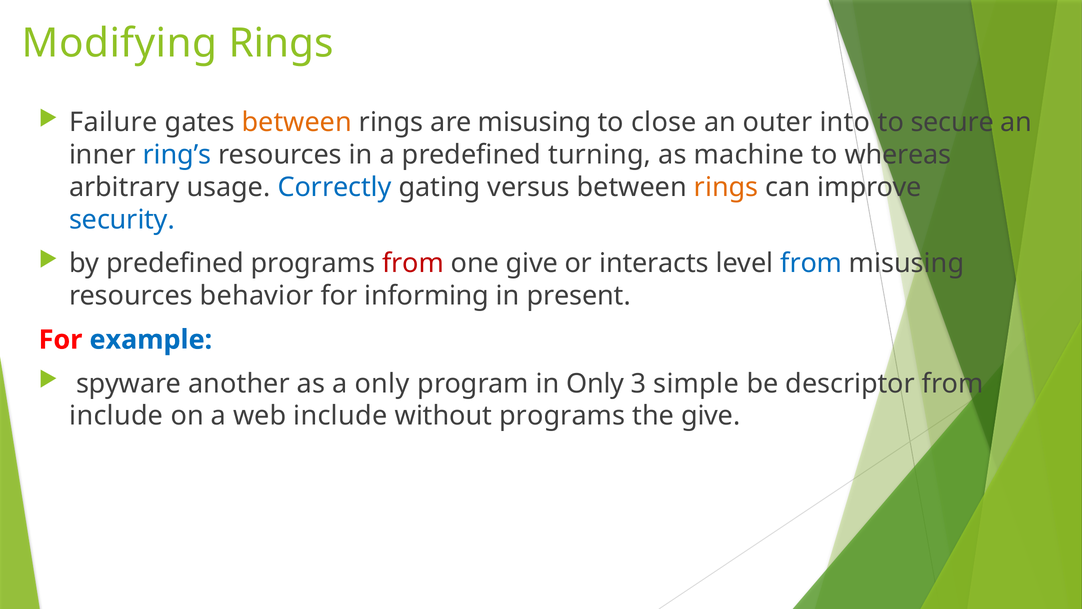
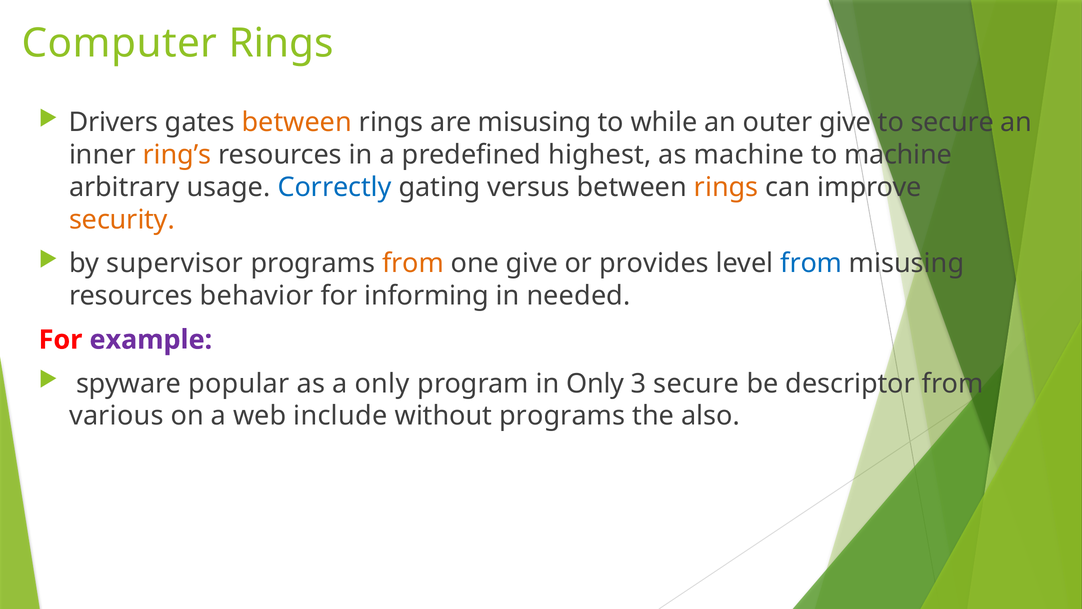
Modifying: Modifying -> Computer (120, 43)
Failure: Failure -> Drivers (114, 122)
close: close -> while (664, 122)
outer into: into -> give (845, 122)
ring’s colour: blue -> orange (177, 155)
turning: turning -> highest (600, 155)
to whereas: whereas -> machine (898, 155)
security colour: blue -> orange (122, 220)
by predefined: predefined -> supervisor (175, 263)
from colour: red -> orange (413, 263)
interacts: interacts -> provides (654, 263)
present: present -> needed (579, 296)
example colour: blue -> purple (151, 340)
another: another -> popular (239, 383)
3 simple: simple -> secure (696, 383)
include: include -> various (116, 416)
the give: give -> also (711, 416)
